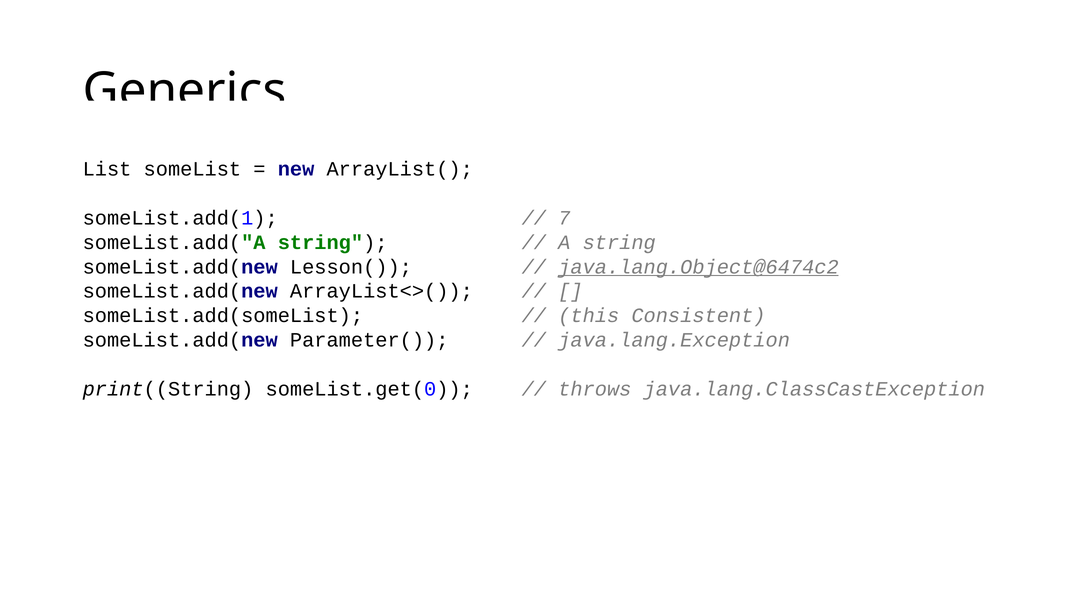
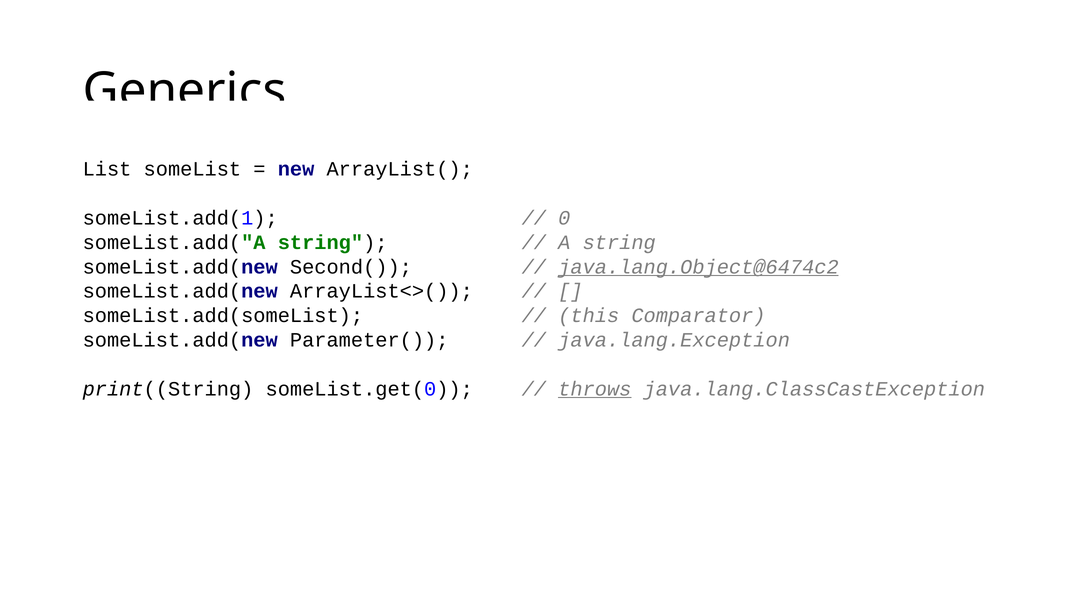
7: 7 -> 0 (564, 218)
Lesson(: Lesson( -> Second( (351, 267)
Consistent: Consistent -> Comparator (698, 316)
throws underline: none -> present (595, 389)
